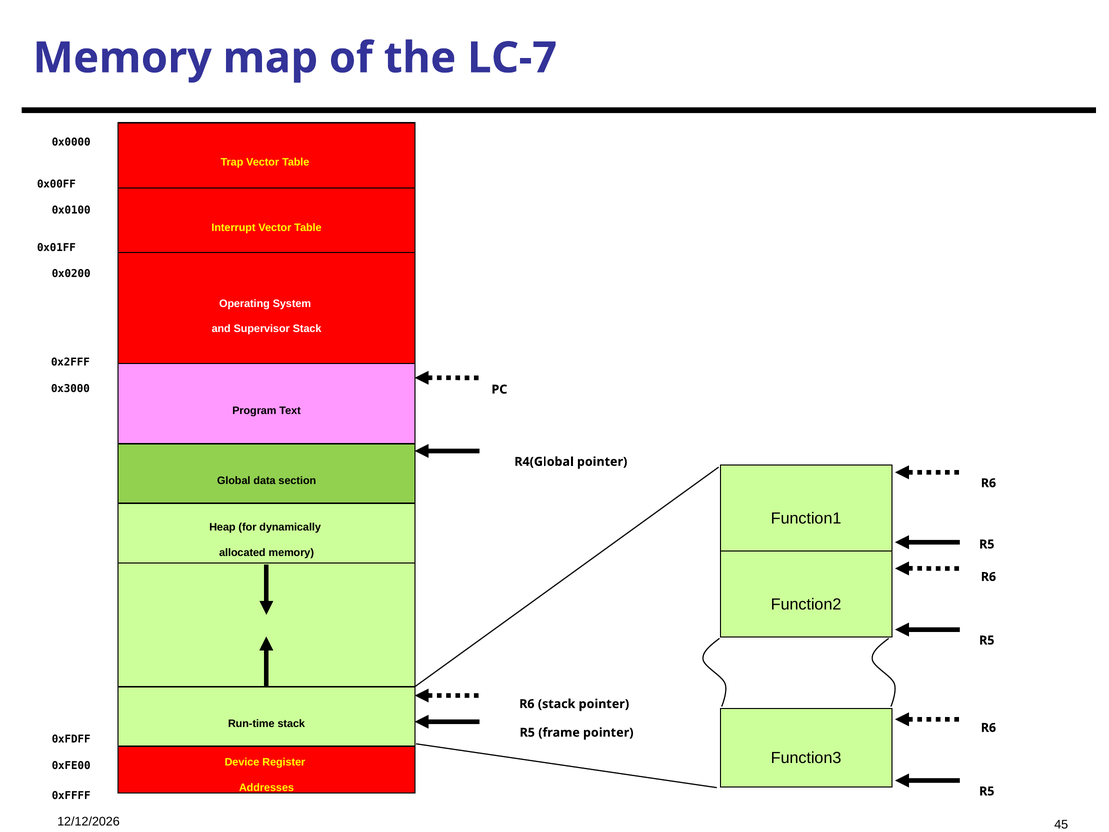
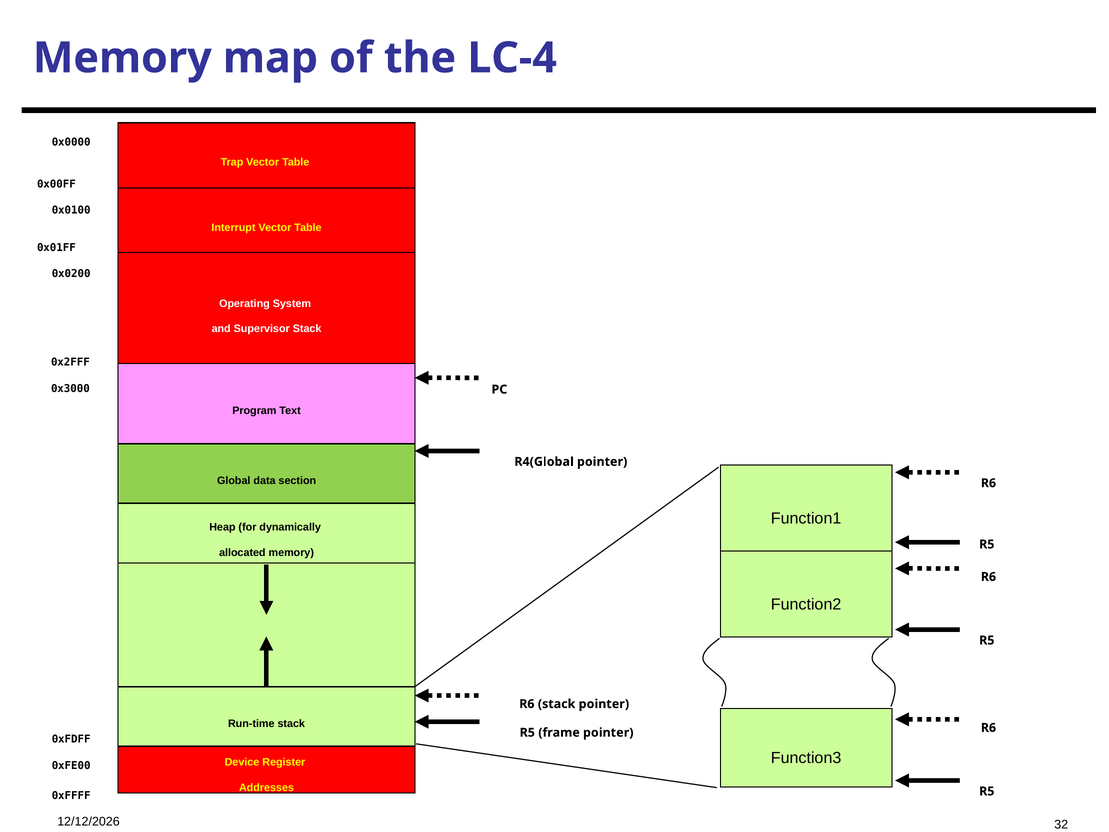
LC-7: LC-7 -> LC-4 (512, 58)
45: 45 -> 32 (1061, 825)
